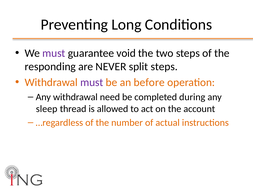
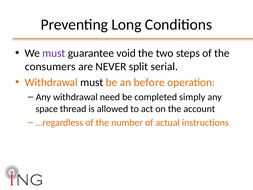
responding: responding -> consumers (50, 67)
split steps: steps -> serial (164, 67)
must colour: purple -> black (92, 82)
during: during -> simply (192, 97)
sleep: sleep -> space (47, 109)
